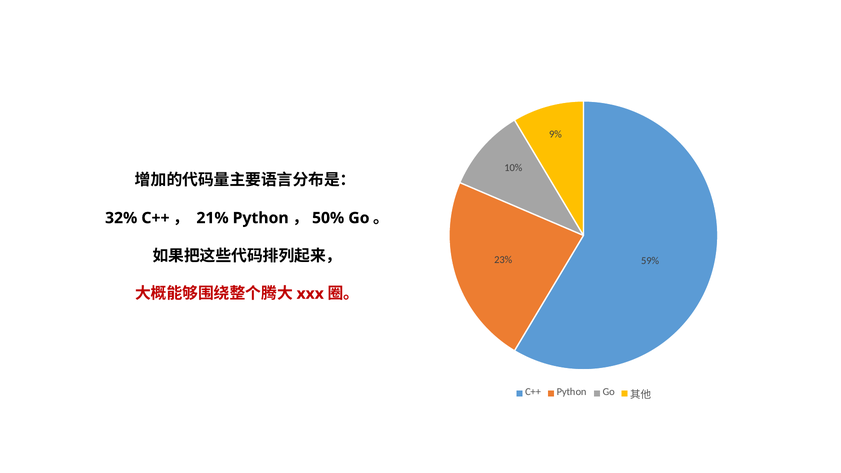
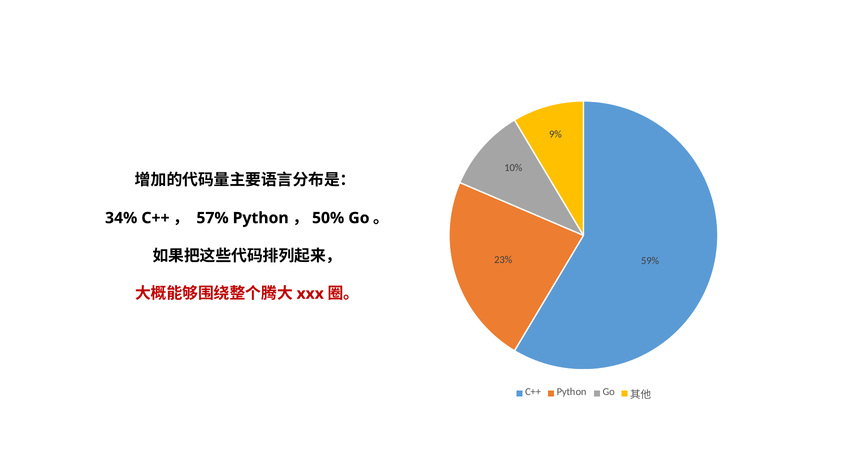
32%: 32% -> 34% (121, 218)
21%: 21% -> 57% (213, 218)
